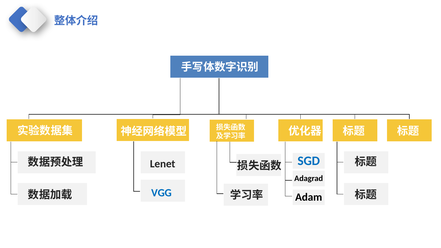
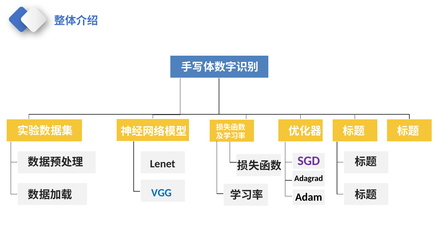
SGD colour: blue -> purple (309, 161)
